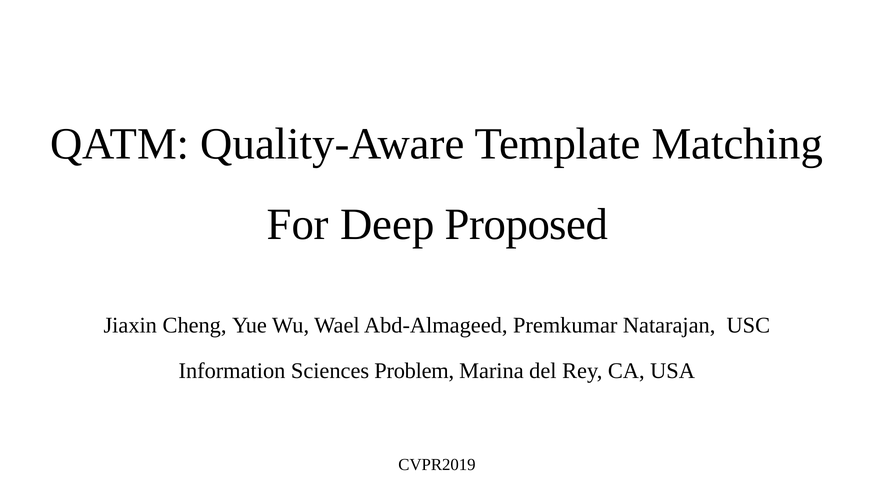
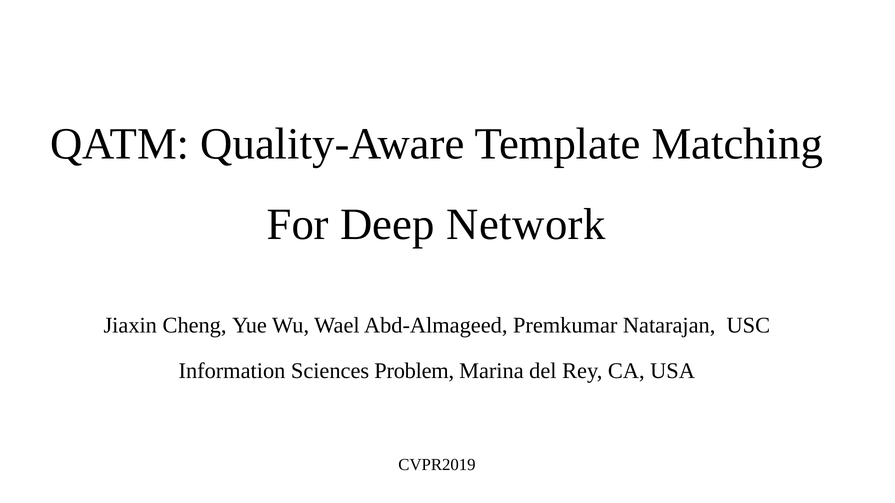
Proposed: Proposed -> Network (526, 225)
